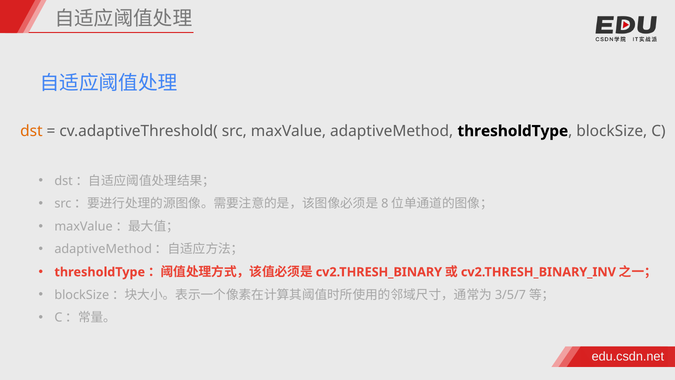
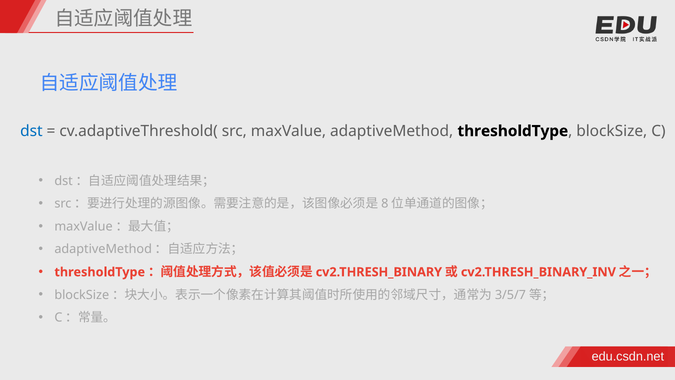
dst colour: orange -> blue (31, 131)
